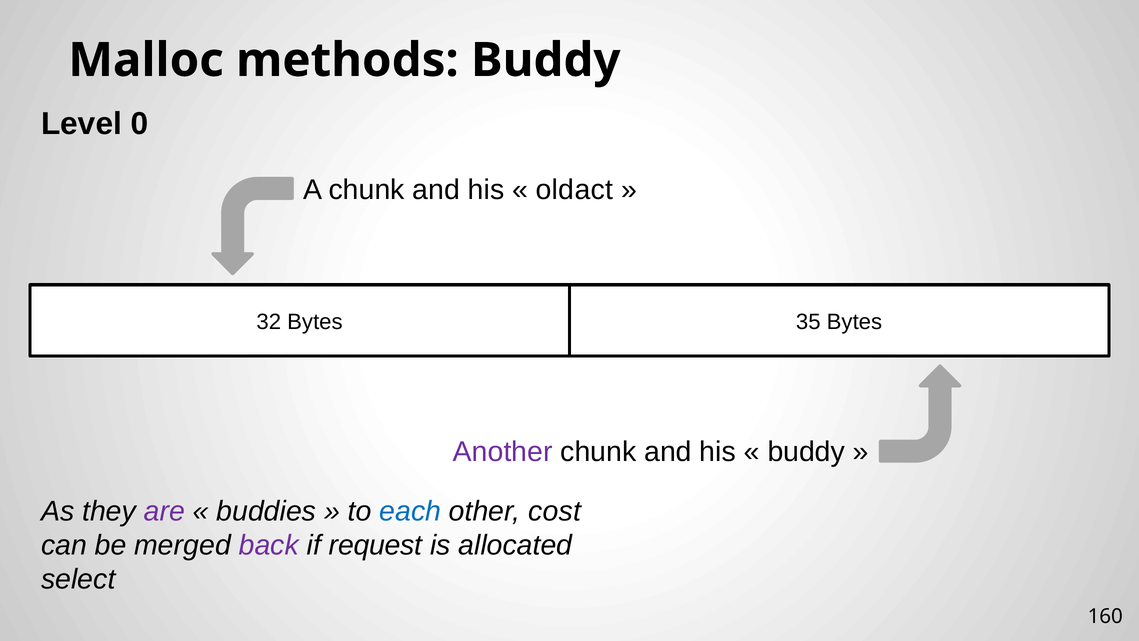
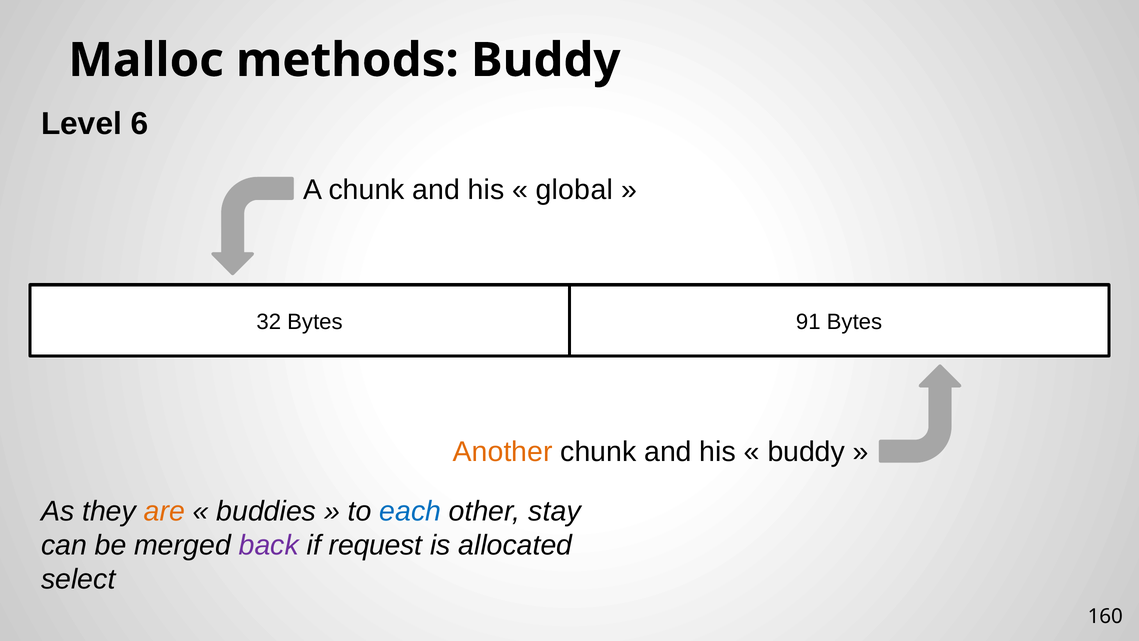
0: 0 -> 6 (140, 124)
oldact: oldact -> global (574, 190)
35: 35 -> 91 (808, 322)
Another colour: purple -> orange (503, 452)
are colour: purple -> orange (164, 511)
cost: cost -> stay (555, 511)
